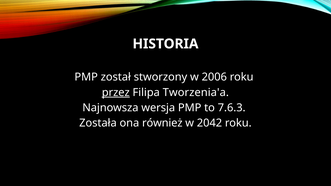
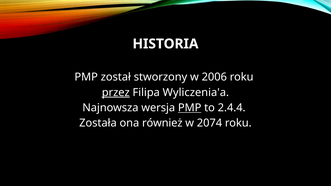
Tworzenia'a: Tworzenia'a -> Wyliczenia'a (196, 92)
PMP underline: none -> present (190, 108)
7.6.3: 7.6.3 -> 2.4.4 (232, 108)
2042: 2042 -> 2074 (209, 123)
